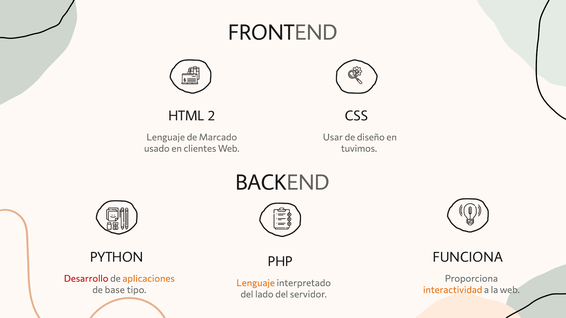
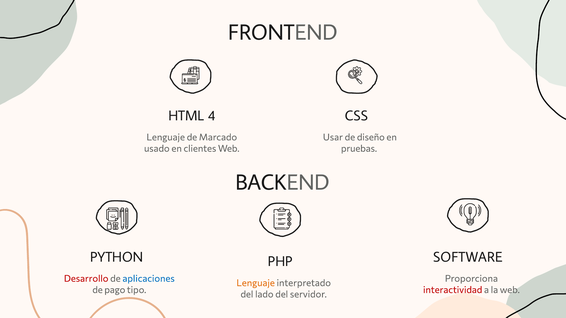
2: 2 -> 4 (212, 116)
tuvimos: tuvimos -> pruebas (359, 149)
FUNCIONA: FUNCIONA -> SOFTWARE (468, 257)
aplicaciones colour: orange -> blue (149, 279)
base: base -> pago (115, 290)
interactividad colour: orange -> red (453, 290)
